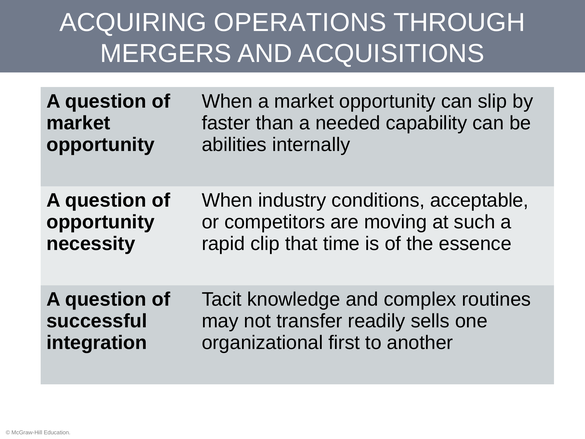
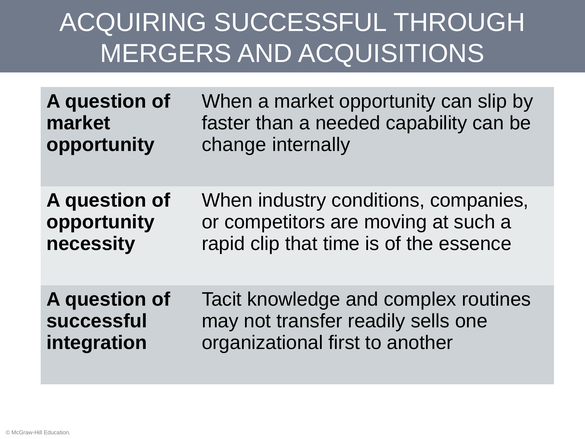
ACQUIRING OPERATIONS: OPERATIONS -> SUCCESSFUL (300, 22)
abilities: abilities -> change (234, 145)
acceptable: acceptable -> companies (479, 200)
